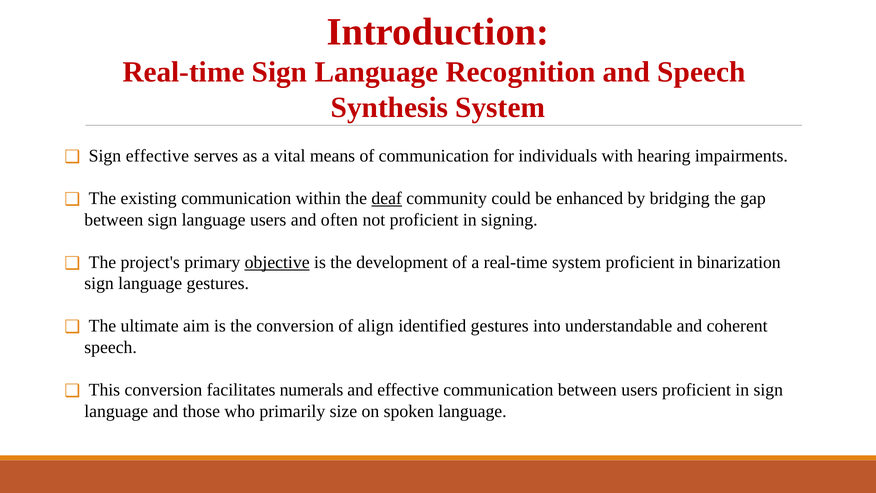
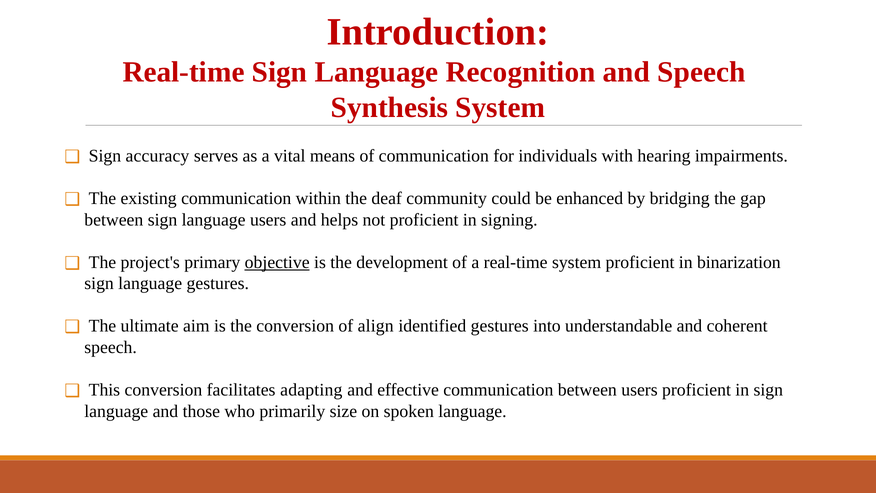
Sign effective: effective -> accuracy (157, 156)
deaf underline: present -> none (387, 198)
often: often -> helps (339, 220)
numerals: numerals -> adapting (311, 390)
